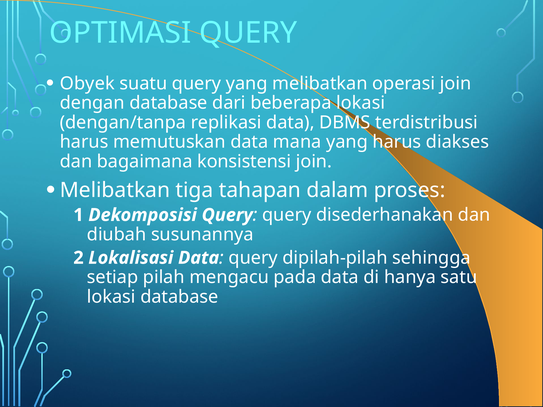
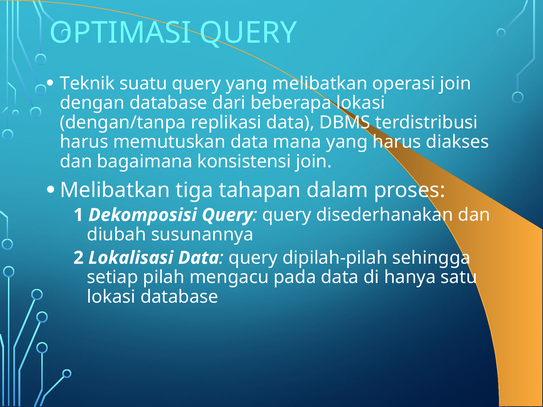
Obyek: Obyek -> Teknik (87, 83)
